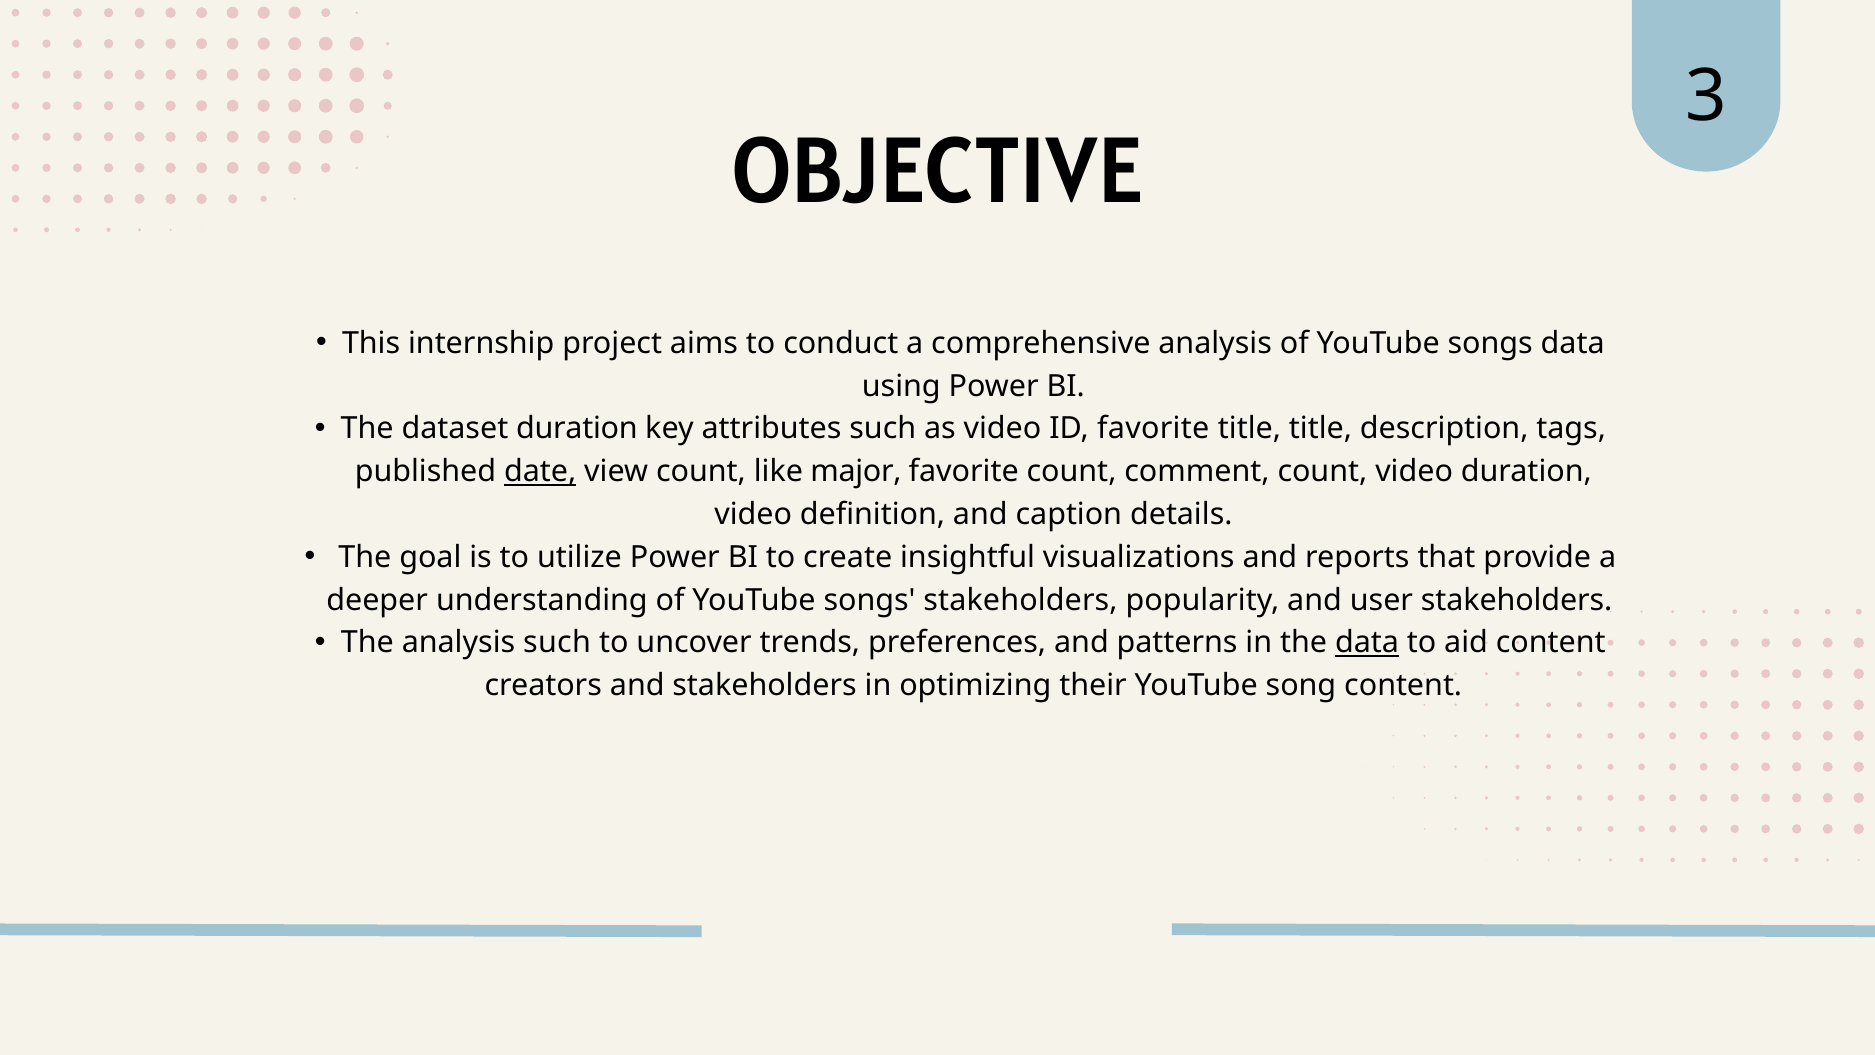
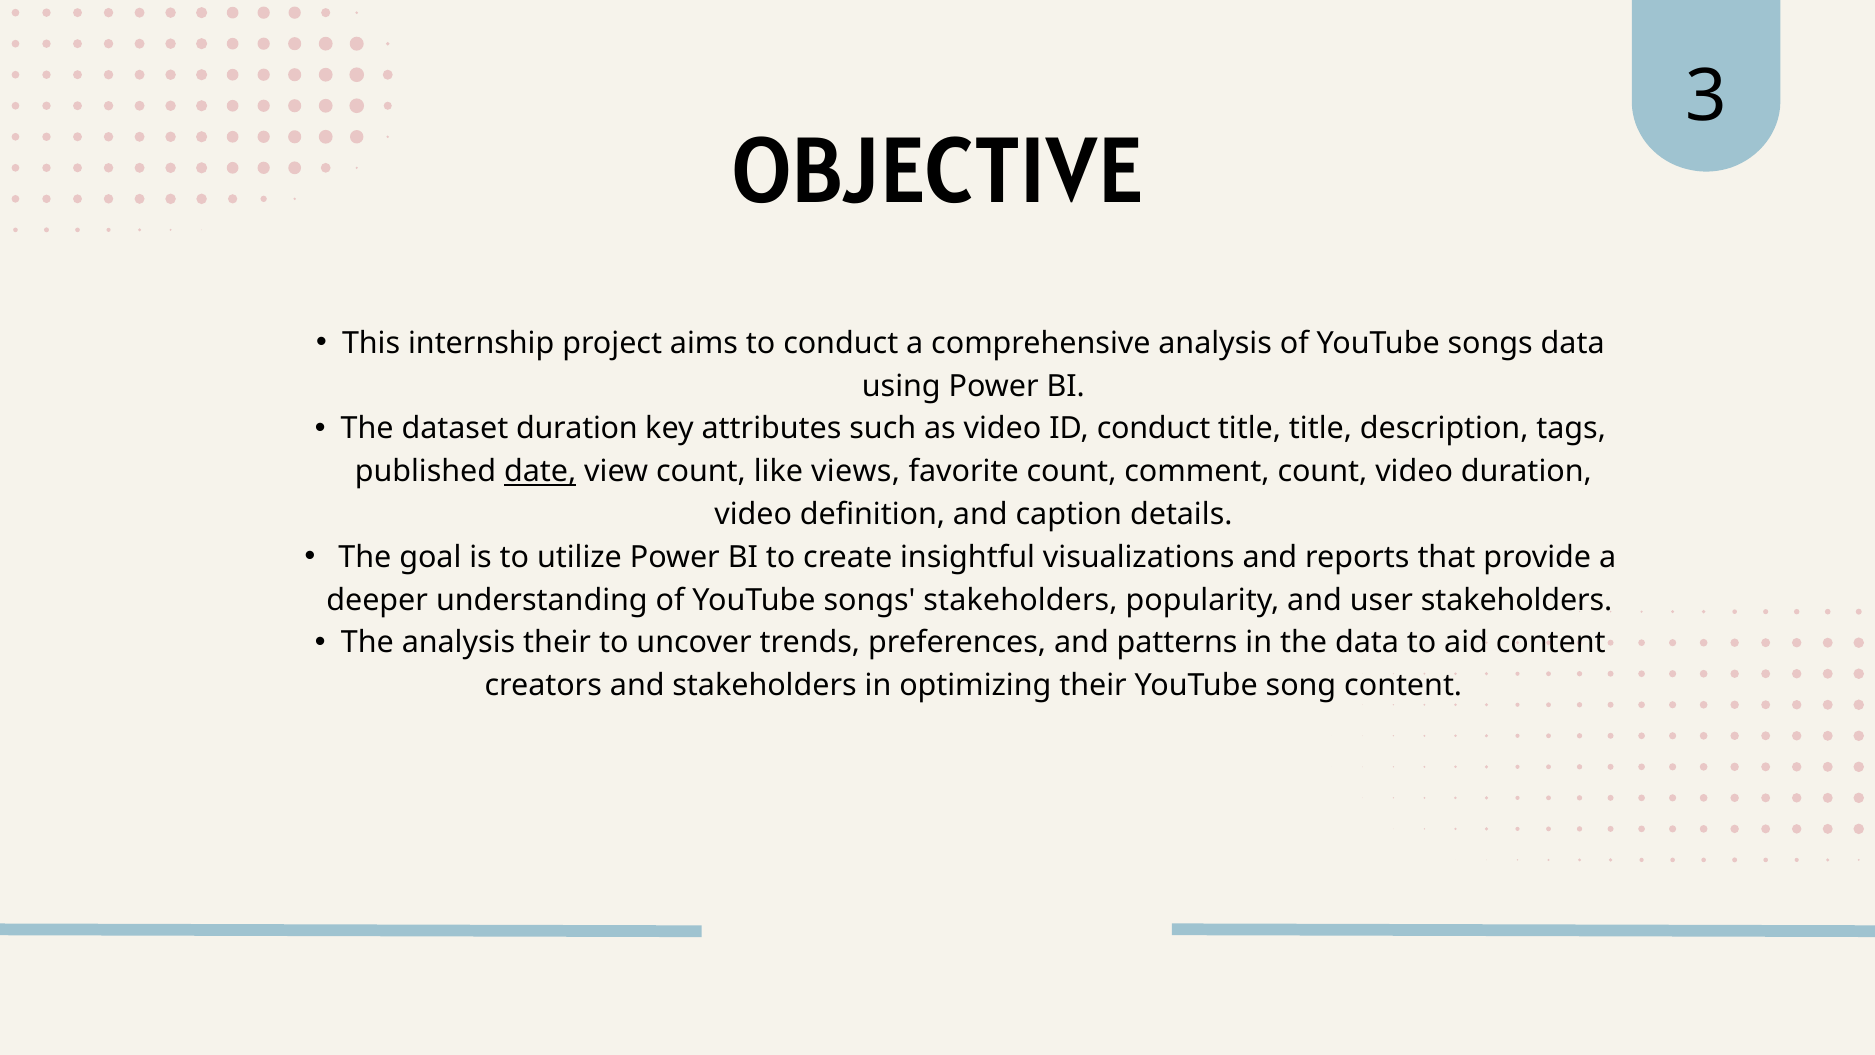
ID favorite: favorite -> conduct (1154, 429)
major: major -> views (856, 471)
analysis such: such -> their (557, 643)
data underline: present -> none (1367, 643)
